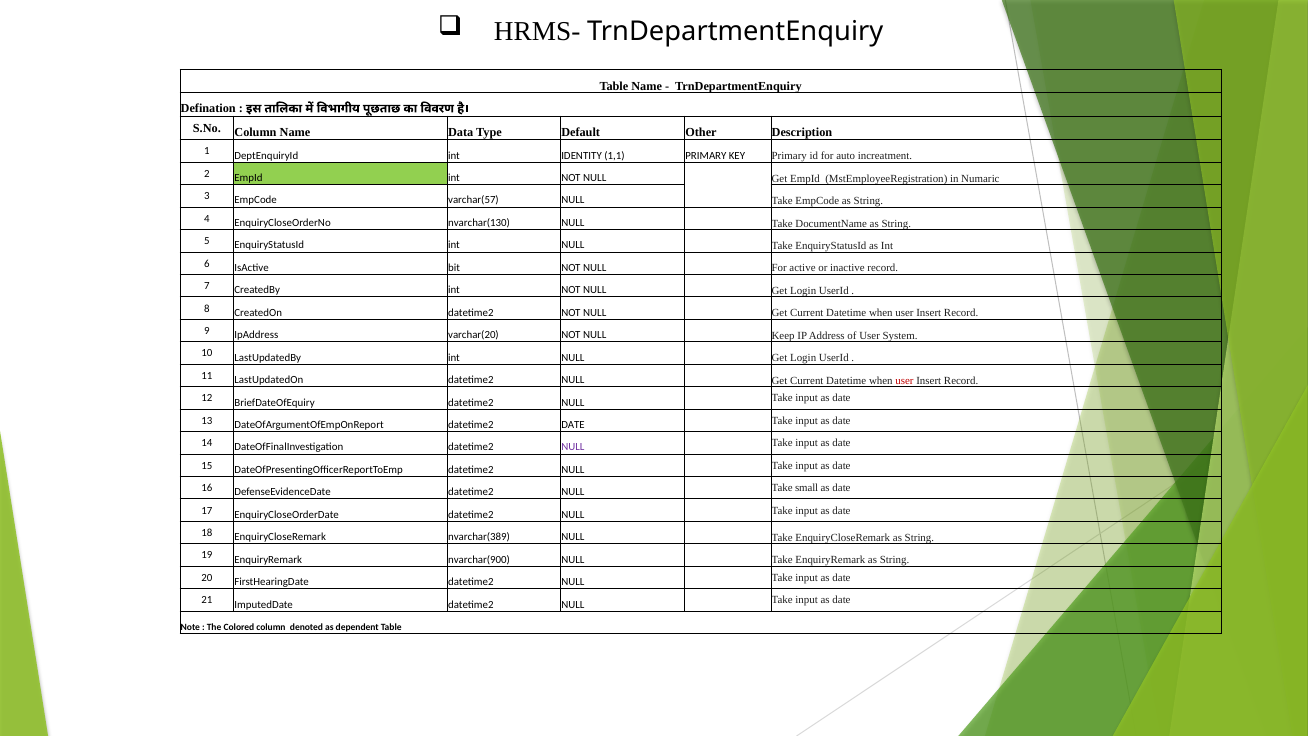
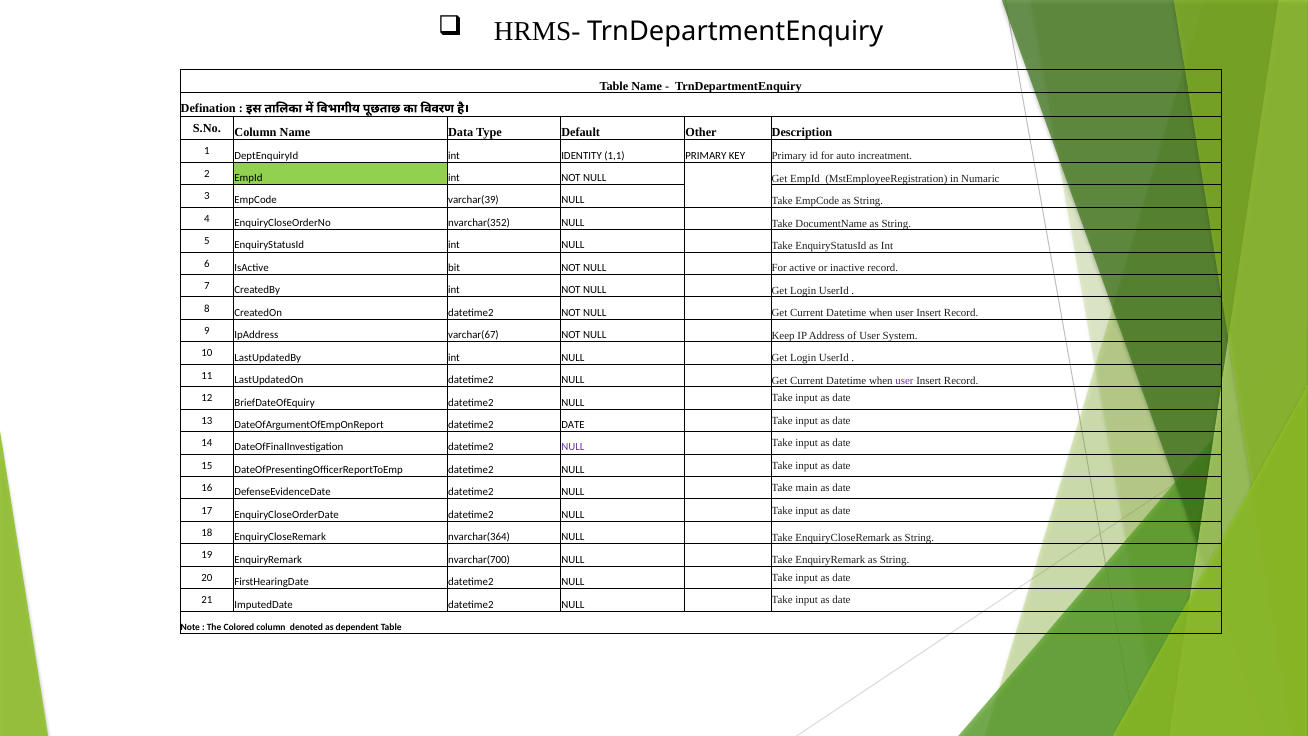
varchar(57: varchar(57 -> varchar(39 (473, 200)
nvarchar(130: nvarchar(130 -> nvarchar(352 (479, 223)
varchar(20: varchar(20 -> varchar(67 (473, 335)
user colour: red -> purple (905, 380)
small: small -> main (807, 488)
nvarchar(389: nvarchar(389 -> nvarchar(364 (479, 537)
nvarchar(900: nvarchar(900 -> nvarchar(700 (479, 559)
